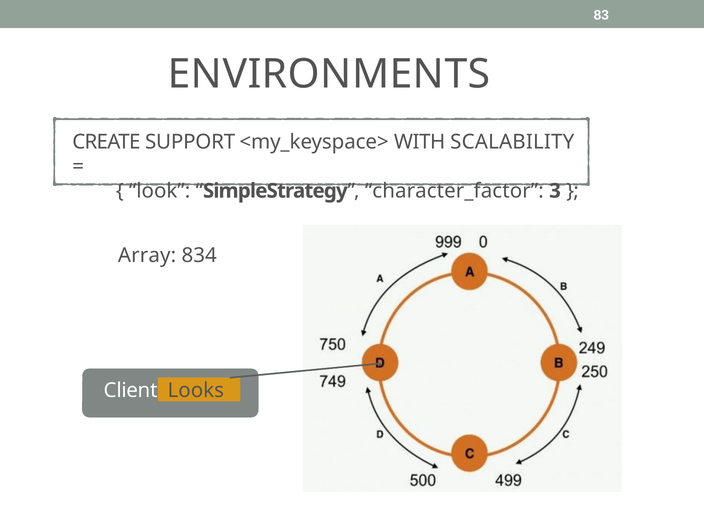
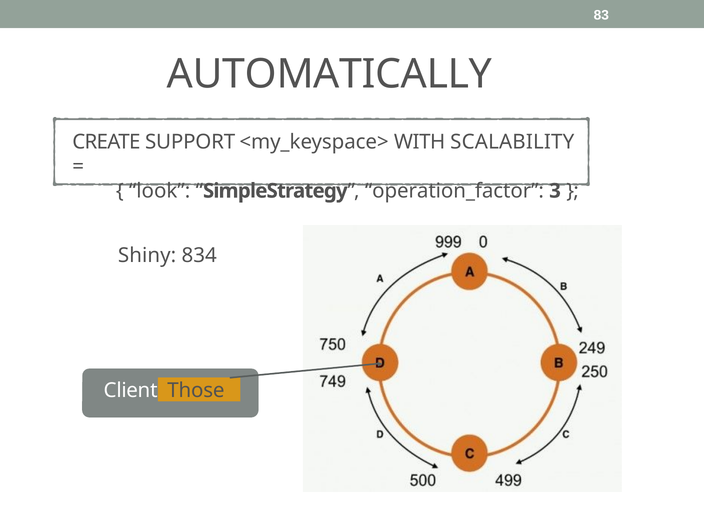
ENVIRONMENTS: ENVIRONMENTS -> AUTOMATICALLY (329, 74)
character_factor: character_factor -> operation_factor (454, 191)
Array: Array -> Shiny (147, 256)
Looks: Looks -> Those (196, 390)
